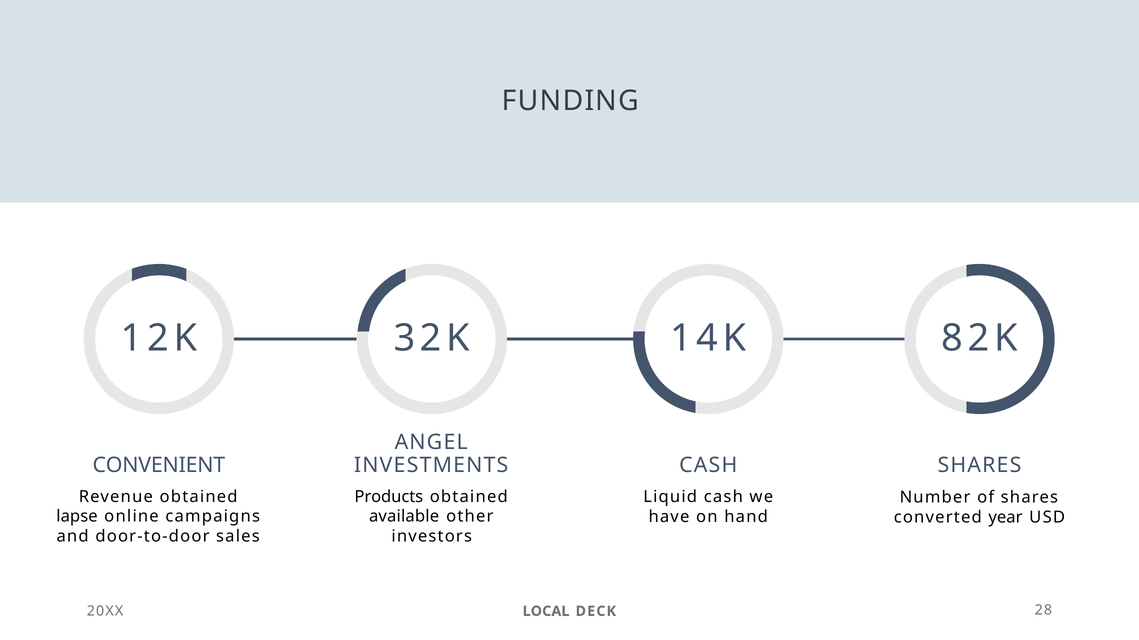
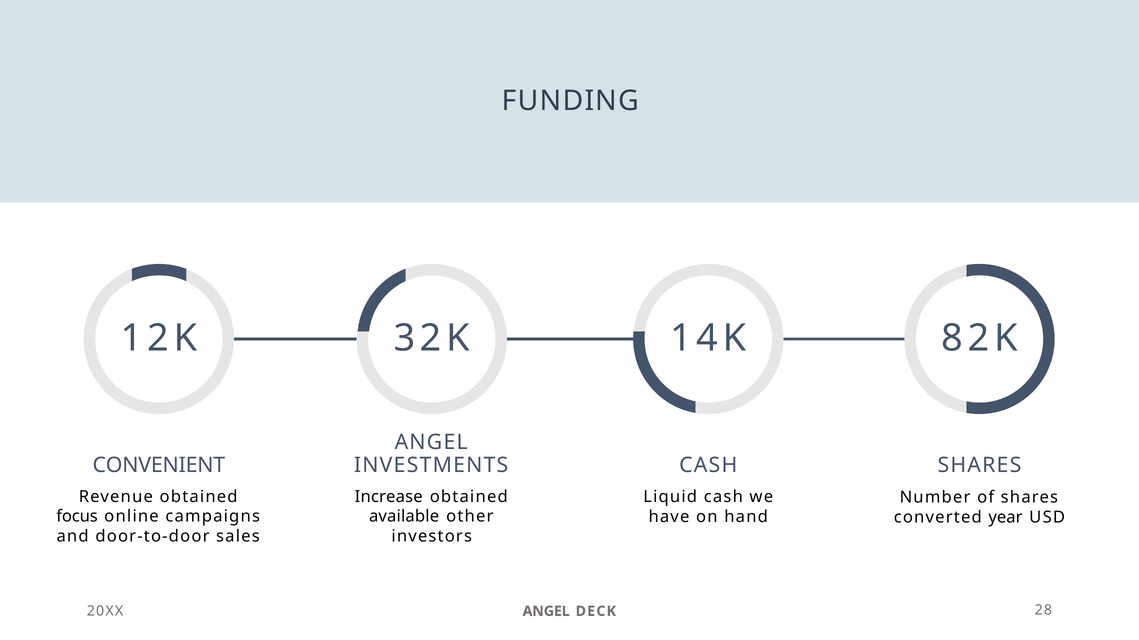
Products: Products -> Increase (389, 497)
lapse: lapse -> focus (77, 517)
20XX LOCAL: LOCAL -> ANGEL (546, 612)
